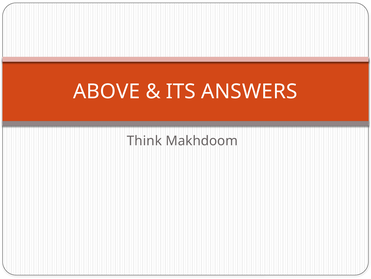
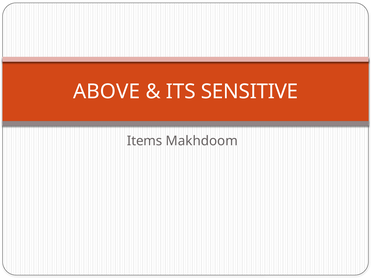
ANSWERS: ANSWERS -> SENSITIVE (250, 91)
Think: Think -> Items (145, 141)
